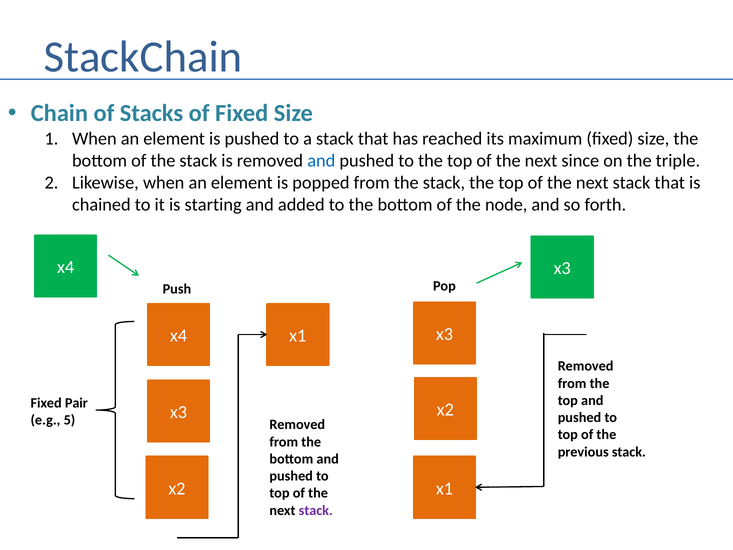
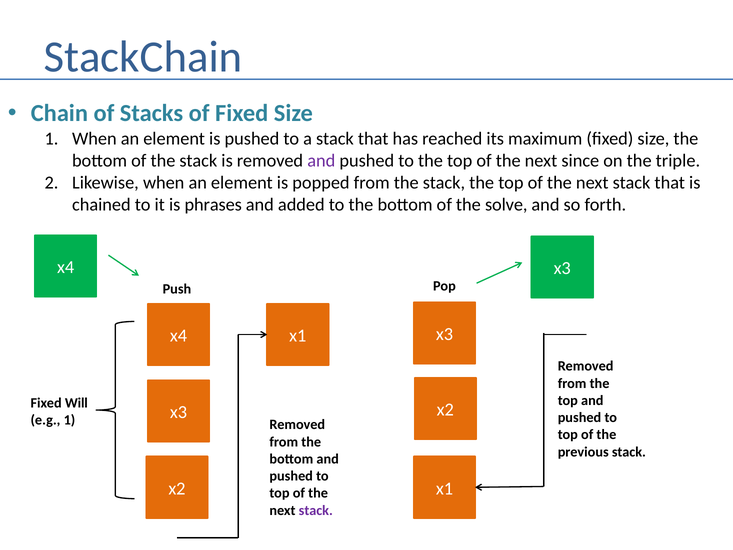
and colour: blue -> purple (321, 160)
starting: starting -> phrases (213, 204)
node: node -> solve (506, 204)
Pair: Pair -> Will (76, 403)
e.g 5: 5 -> 1 (69, 420)
